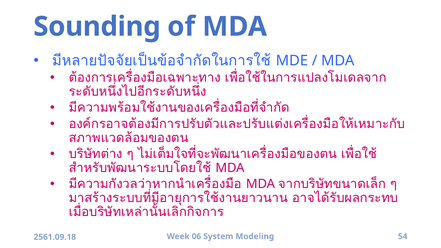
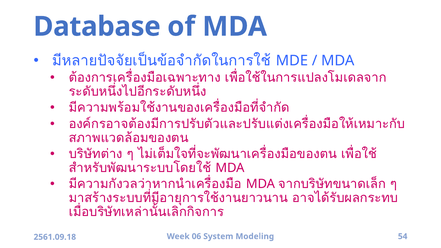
Sounding: Sounding -> Database (97, 27)
